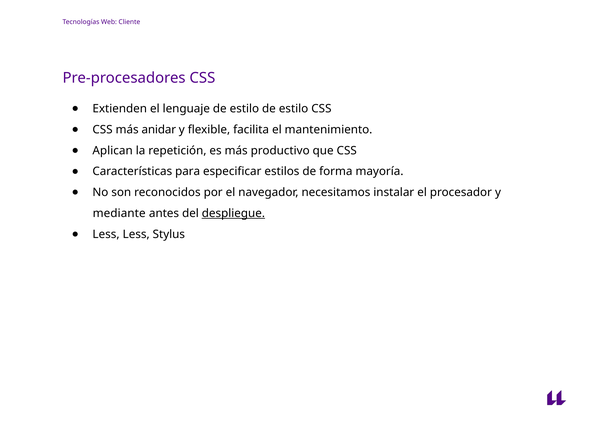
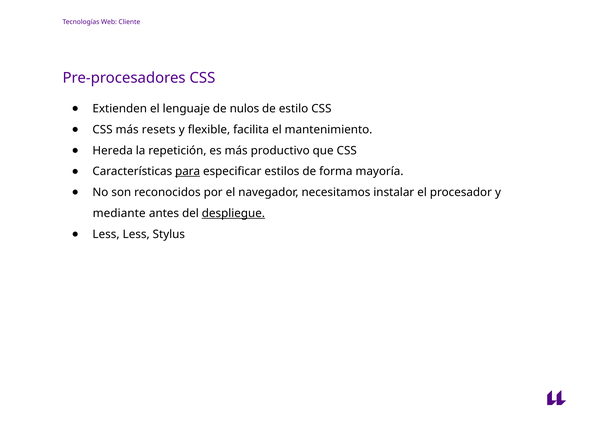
lenguaje de estilo: estilo -> nulos (244, 109)
anidar: anidar -> resets (159, 130)
Aplican: Aplican -> Hereda (113, 151)
para underline: none -> present (188, 172)
